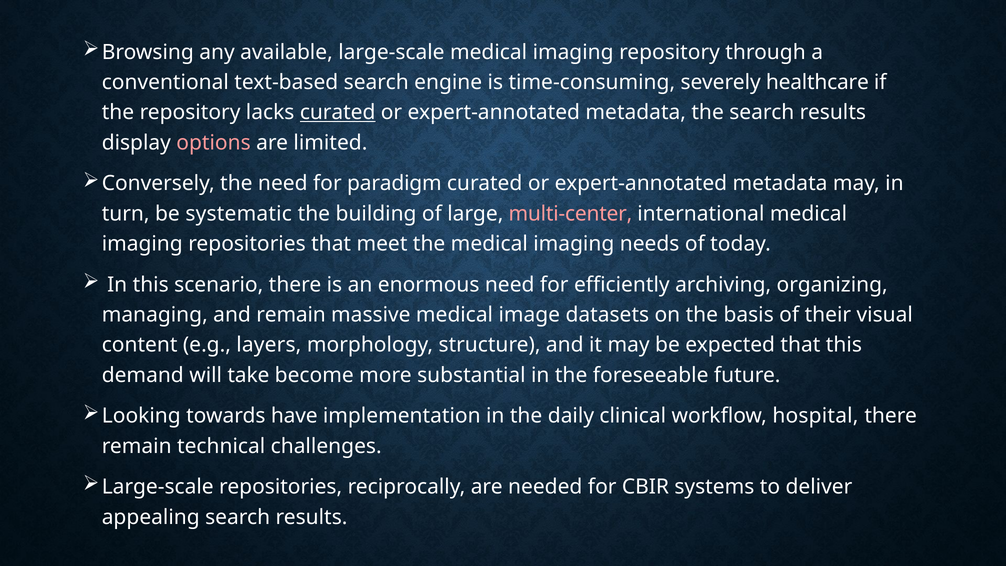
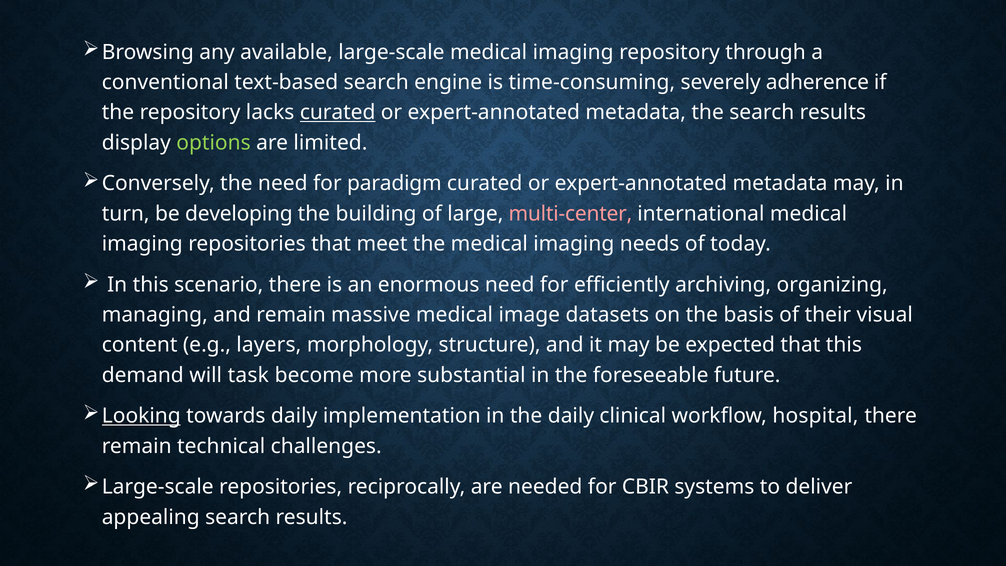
healthcare: healthcare -> adherence (817, 82)
options colour: pink -> light green (214, 143)
systematic: systematic -> developing (239, 214)
take: take -> task (248, 375)
Looking underline: none -> present (141, 416)
towards have: have -> daily (294, 416)
